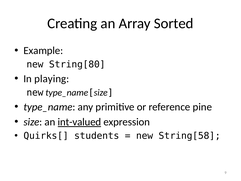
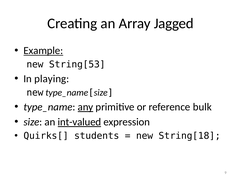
Sorted: Sorted -> Jagged (174, 23)
Example underline: none -> present (43, 51)
String[80: String[80 -> String[53 (77, 64)
any underline: none -> present (85, 107)
pine: pine -> bulk (202, 107)
String[58: String[58 -> String[18 (190, 136)
